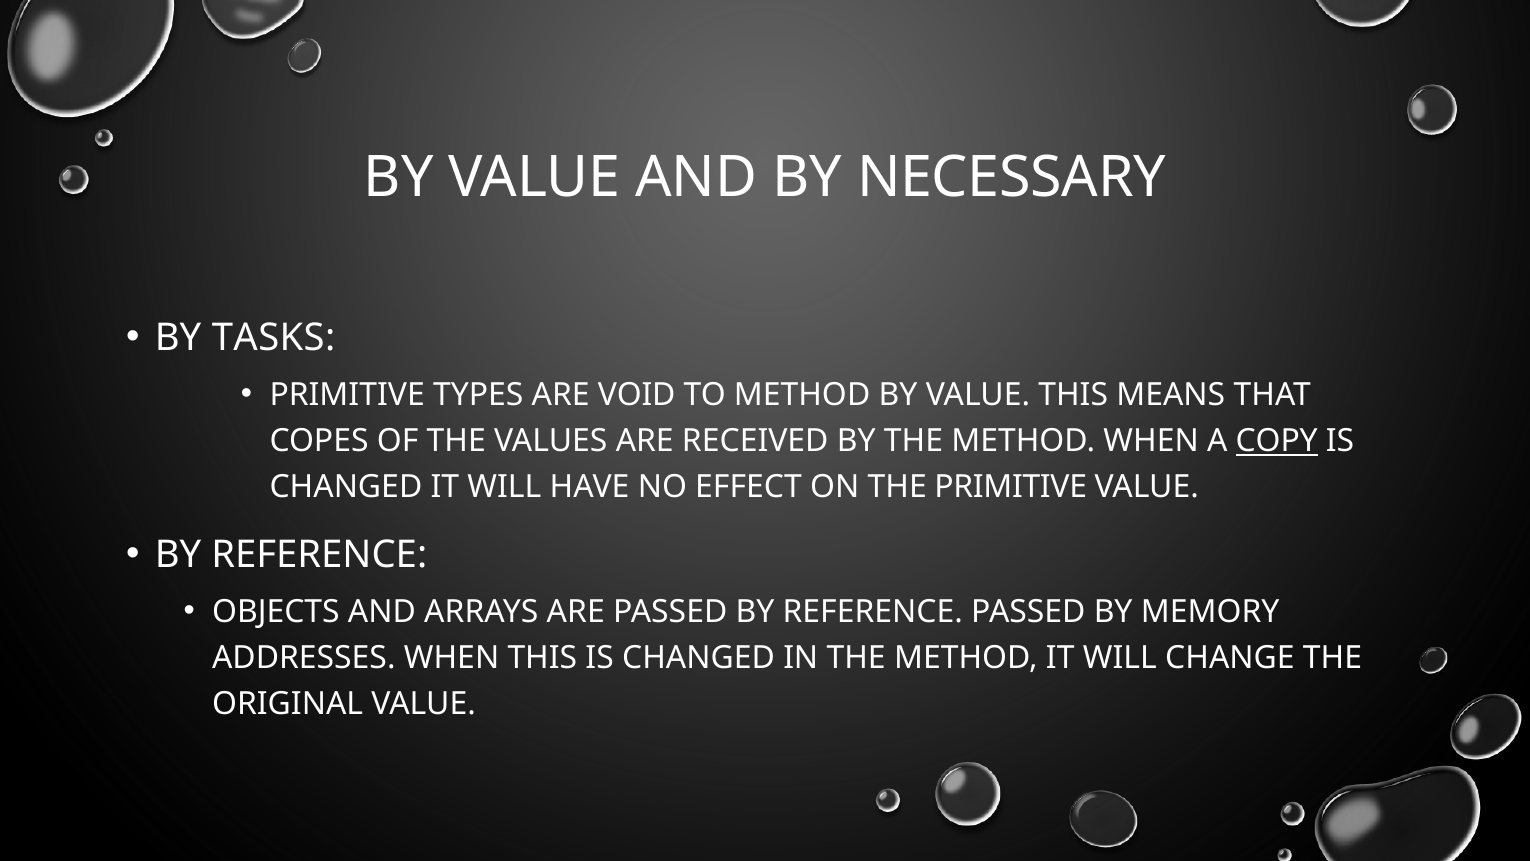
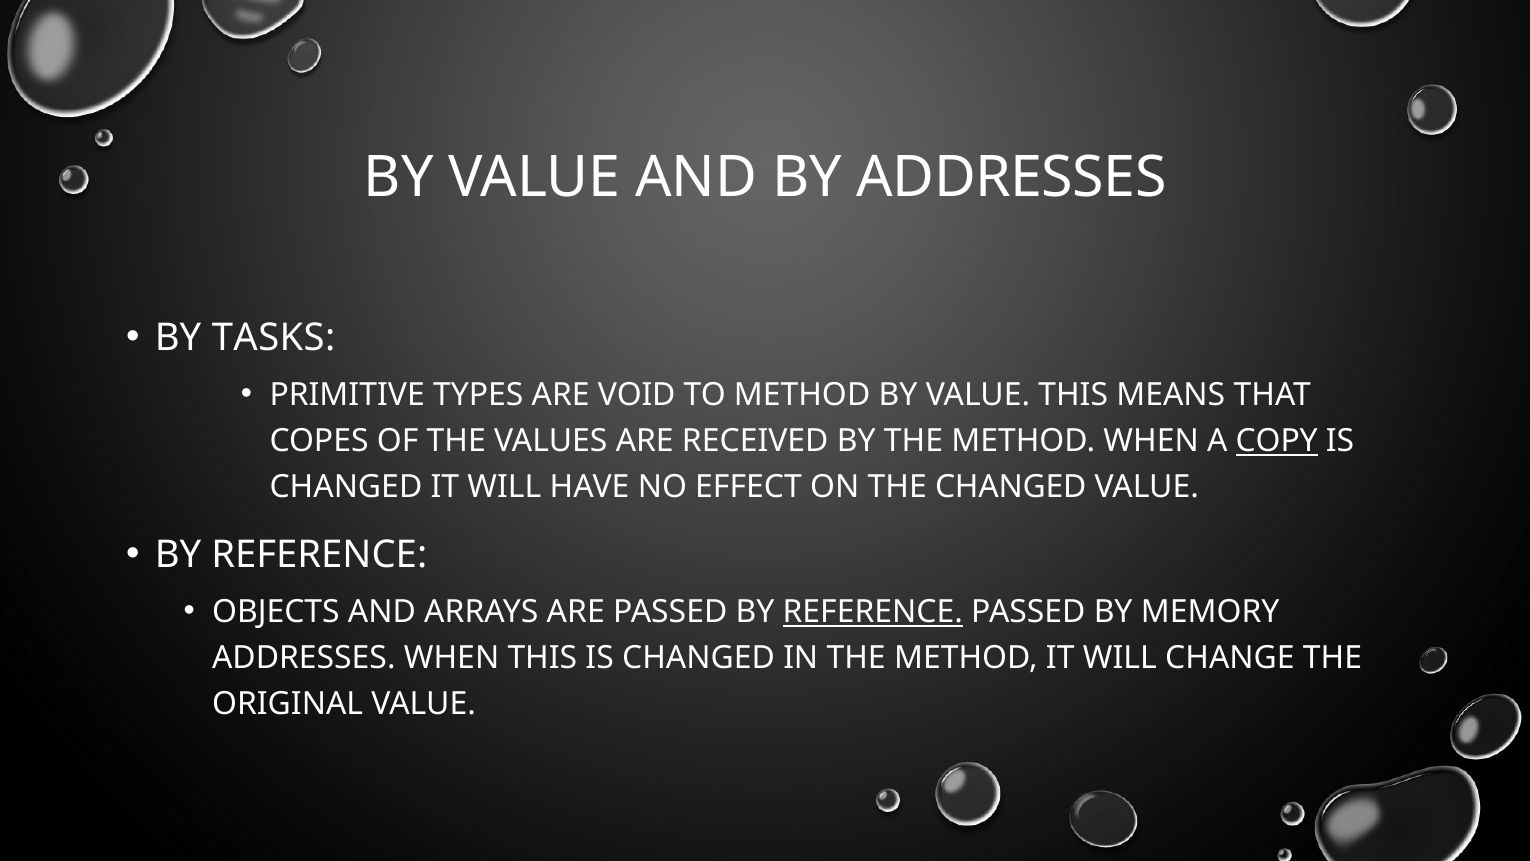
BY NECESSARY: NECESSARY -> ADDRESSES (1012, 177)
THE PRIMITIVE: PRIMITIVE -> CHANGED (1011, 487)
REFERENCE underline: none -> present (873, 612)
